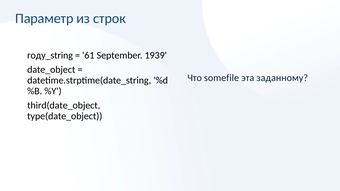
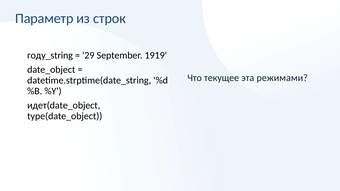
61: 61 -> 29 (88, 55)
1939: 1939 -> 1919 (156, 55)
somefile: somefile -> текущее (222, 78)
заданному: заданному -> режимами (282, 78)
third(date_object: third(date_object -> идет(date_object (64, 105)
